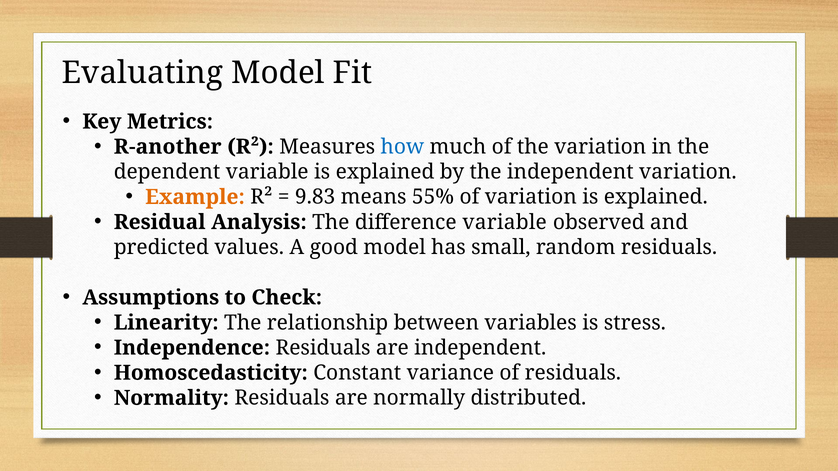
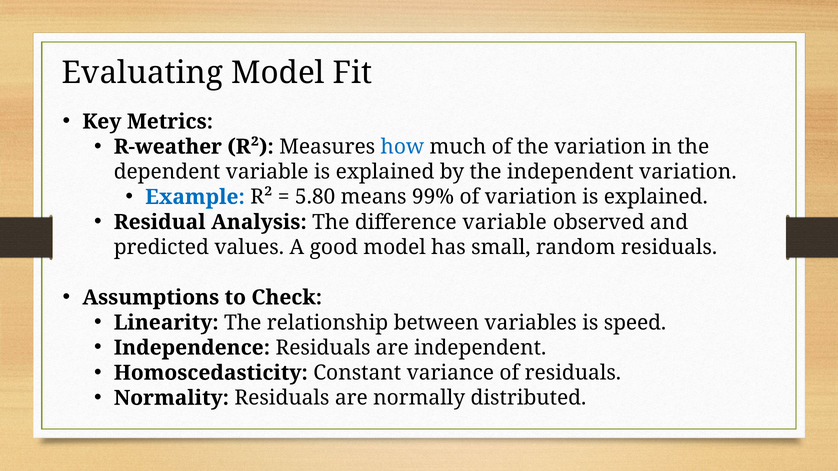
R-another: R-another -> R-weather (168, 147)
Example colour: orange -> blue (195, 197)
9.83: 9.83 -> 5.80 (315, 197)
55%: 55% -> 99% (433, 197)
stress: stress -> speed (635, 323)
